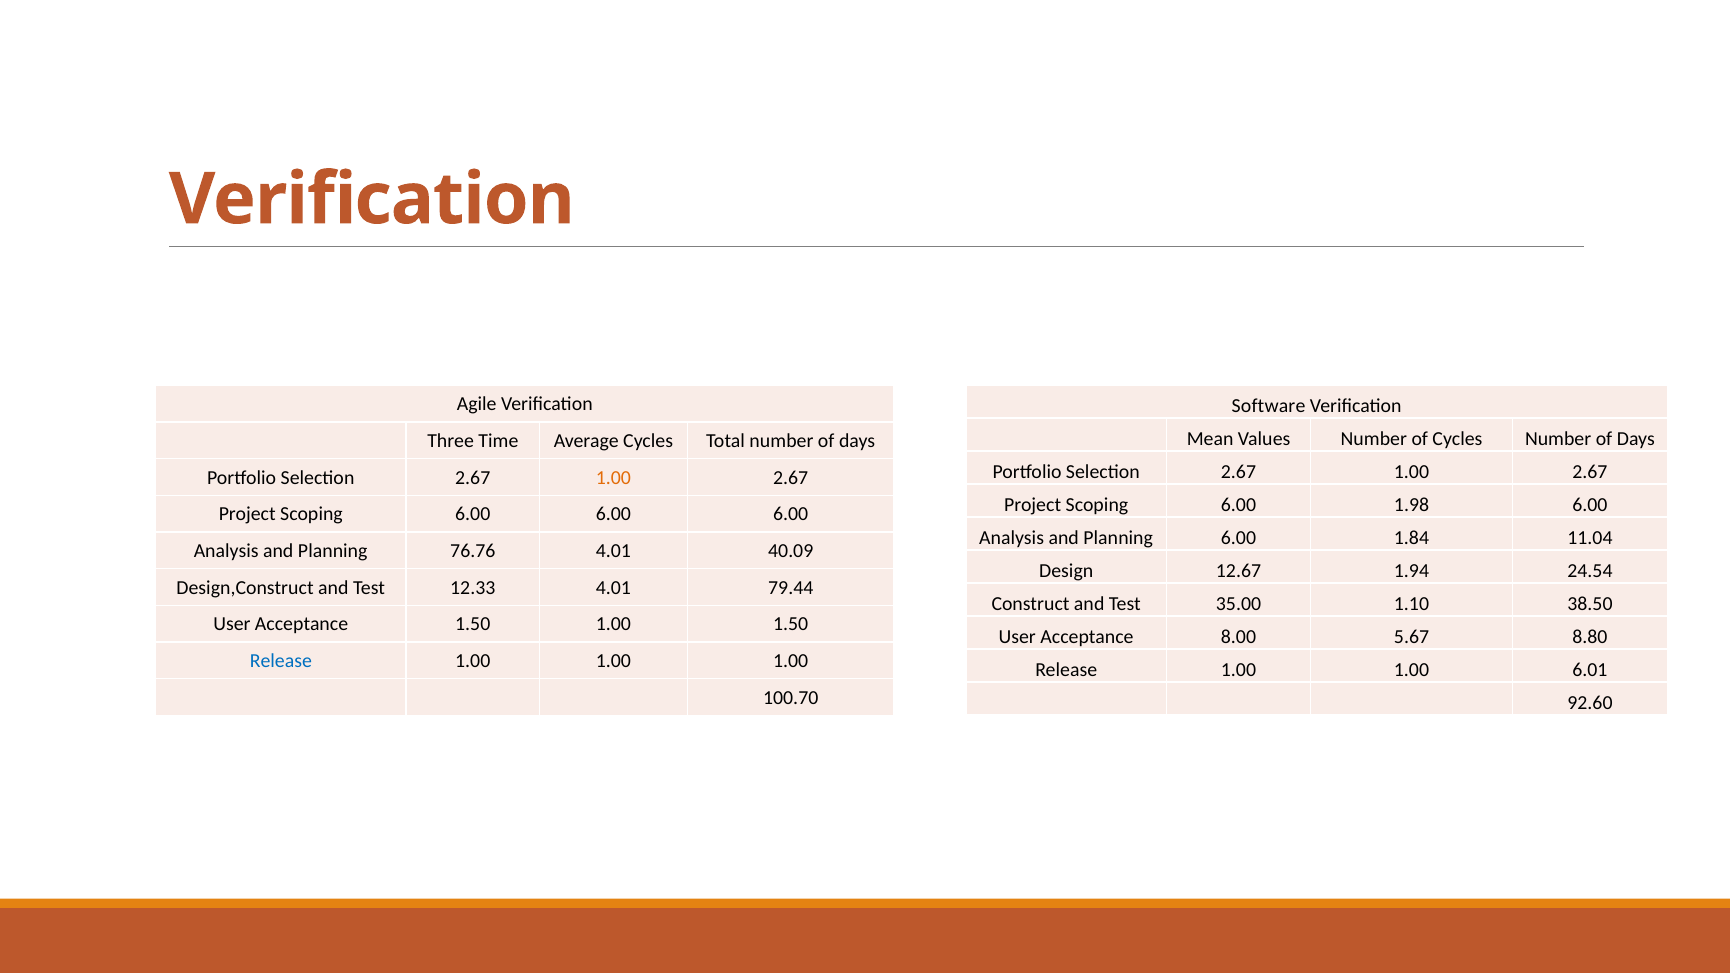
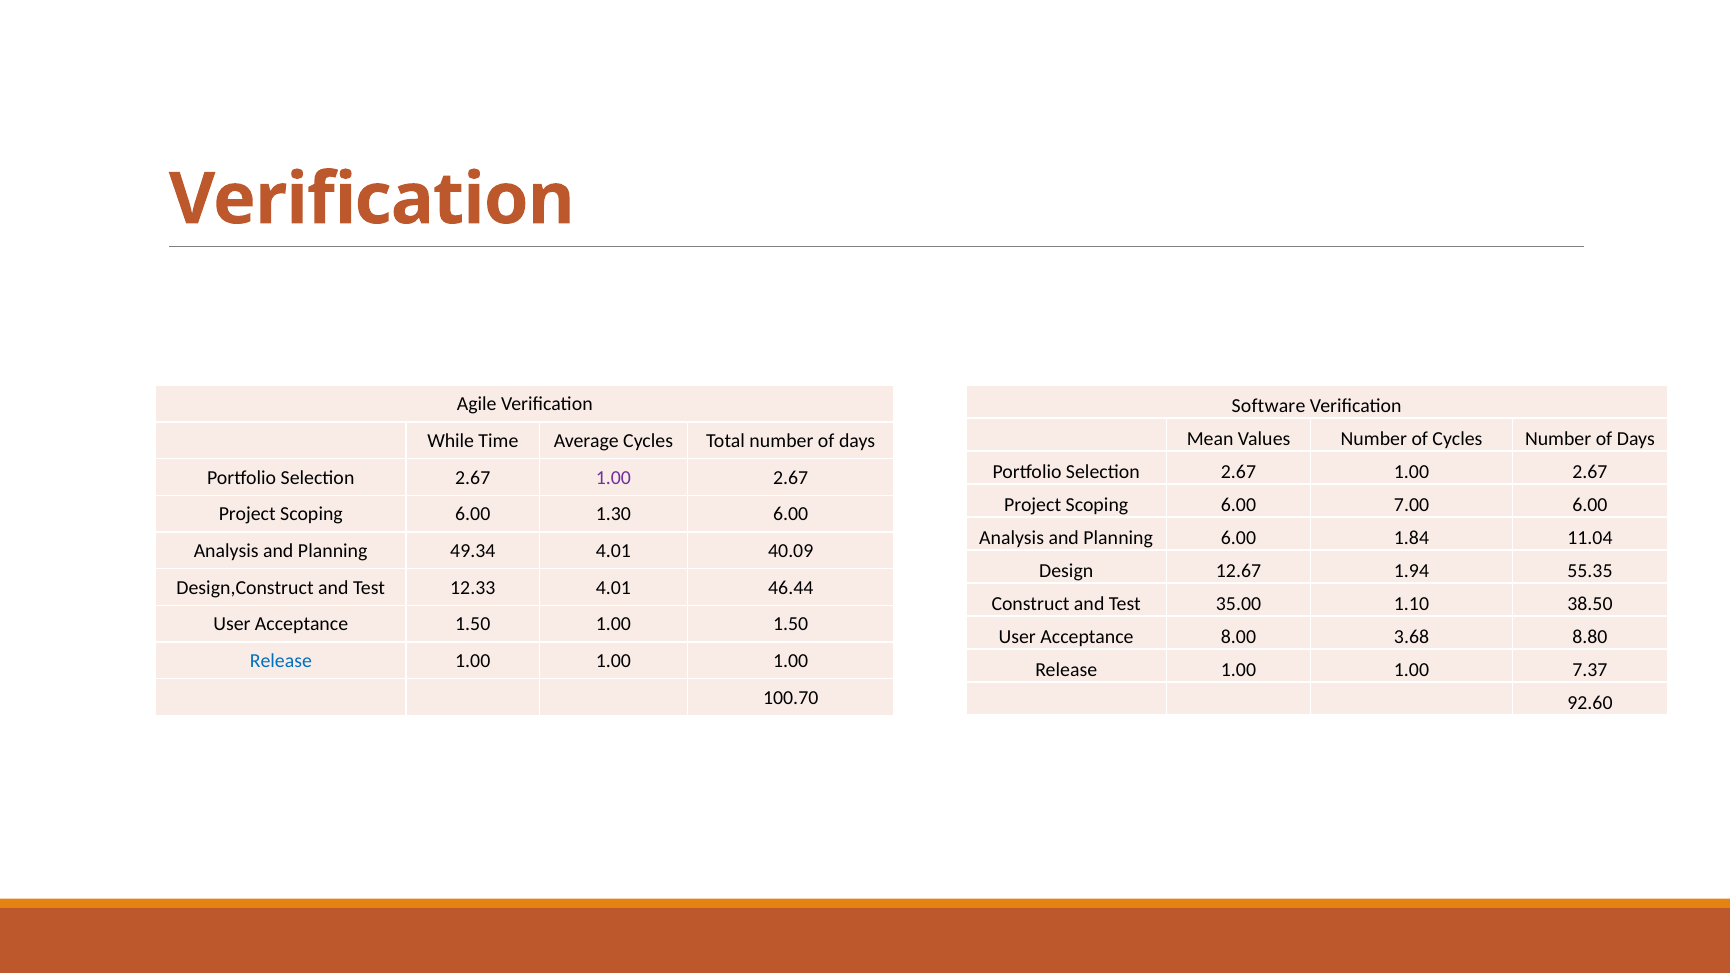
Three: Three -> While (451, 441)
1.00 colour: orange -> purple (613, 478)
1.98: 1.98 -> 7.00 (1412, 505)
Scoping 6.00 6.00: 6.00 -> 1.30 (613, 514)
76.76: 76.76 -> 49.34 (473, 551)
24.54: 24.54 -> 55.35 (1590, 571)
79.44: 79.44 -> 46.44 (791, 588)
5.67: 5.67 -> 3.68 (1412, 637)
6.01: 6.01 -> 7.37 (1590, 670)
